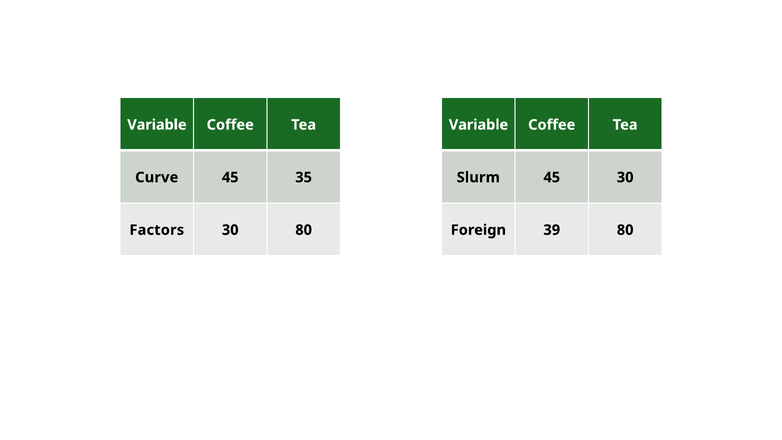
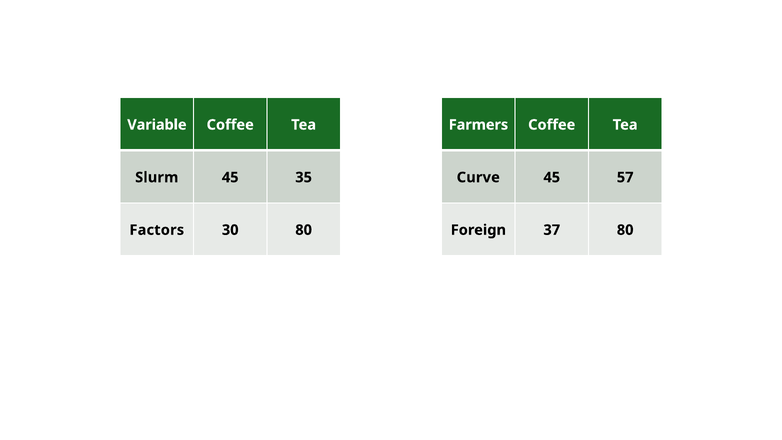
Variable: Variable -> Farmers (478, 125)
Curve: Curve -> Slurm (157, 177)
Slurm: Slurm -> Curve (478, 177)
45 30: 30 -> 57 (625, 177)
39: 39 -> 37 (552, 230)
